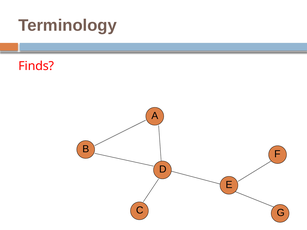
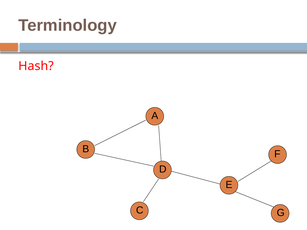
Finds: Finds -> Hash (36, 66)
